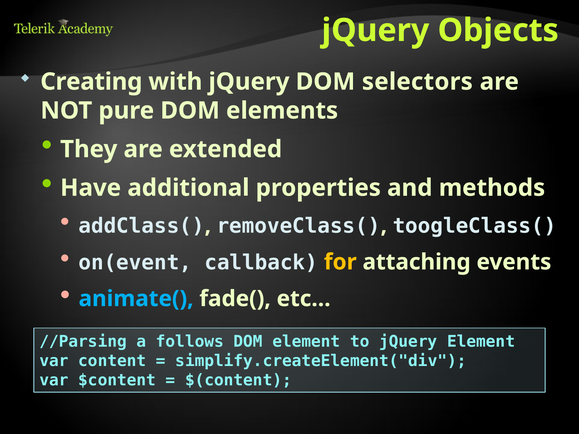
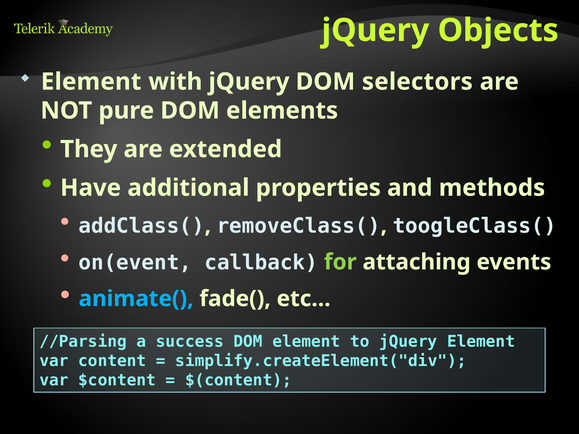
Creating: Creating -> Element (91, 82)
for colour: yellow -> light green (340, 262)
follows: follows -> success (190, 342)
